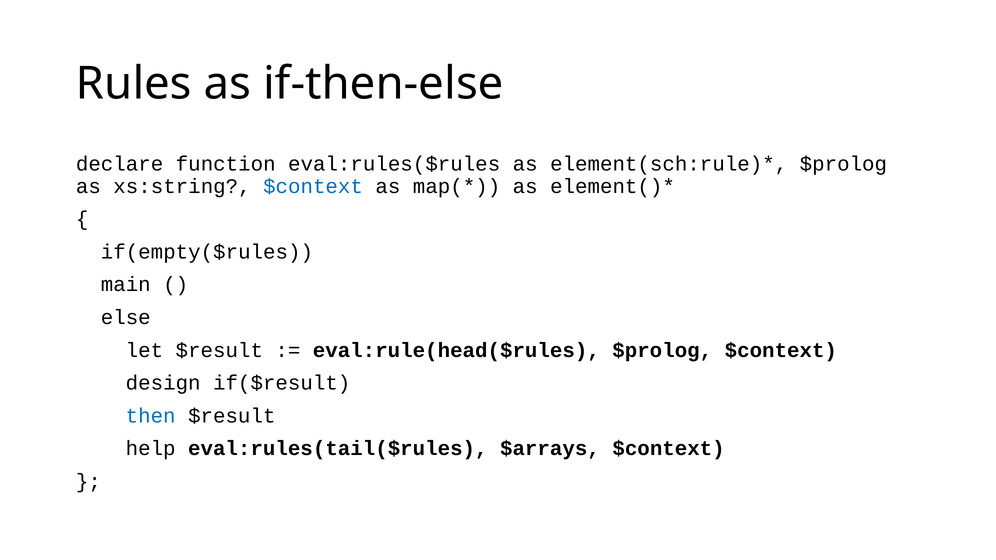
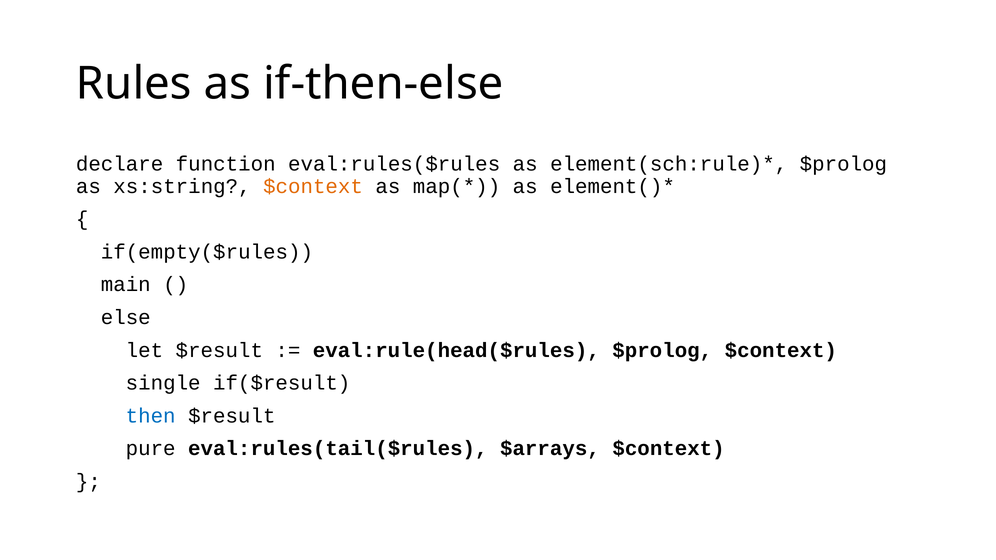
$context colour: blue -> orange (313, 186)
design: design -> single (163, 383)
help: help -> pure (151, 449)
